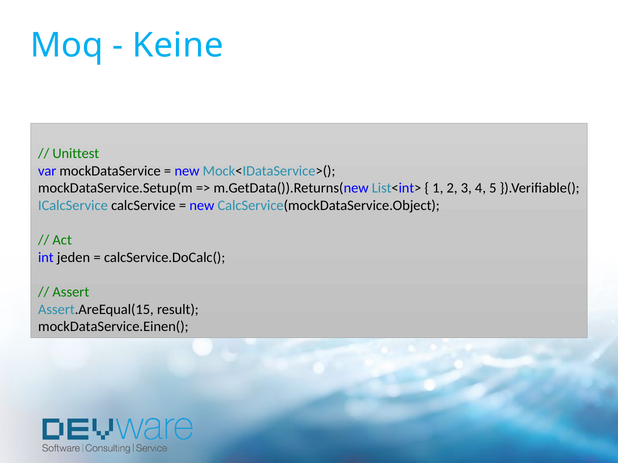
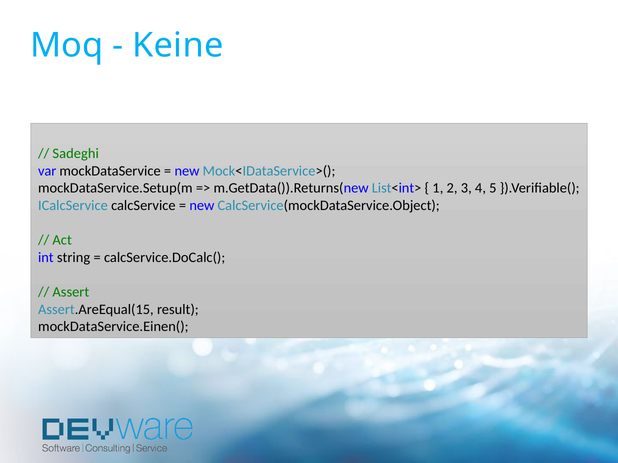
Unittest: Unittest -> Sadeghi (76, 154)
jeden: jeden -> string (74, 258)
